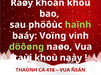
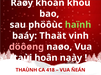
Voïng: Voïng -> Thaät (53, 36)
döôøng colour: light green -> pink (26, 47)
taùi khoù: khoù -> hoân (46, 58)
